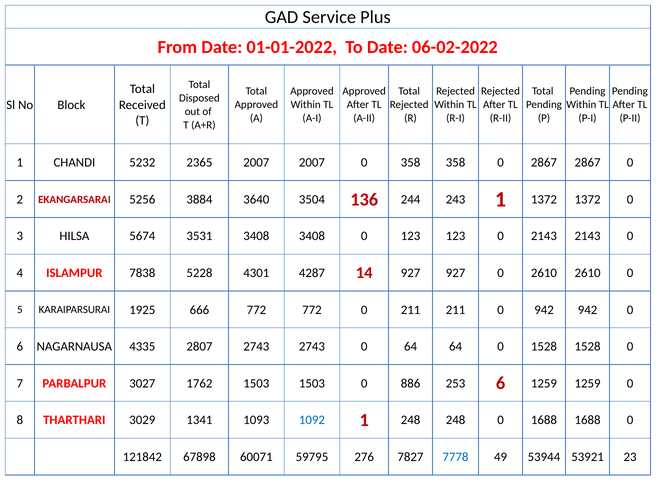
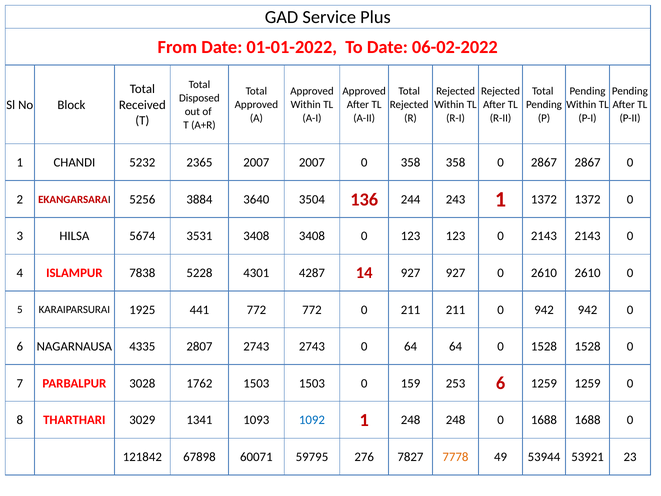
666: 666 -> 441 (199, 310)
3027: 3027 -> 3028 (142, 383)
886: 886 -> 159 (411, 383)
7778 colour: blue -> orange (455, 457)
